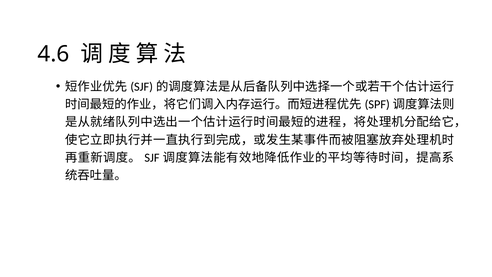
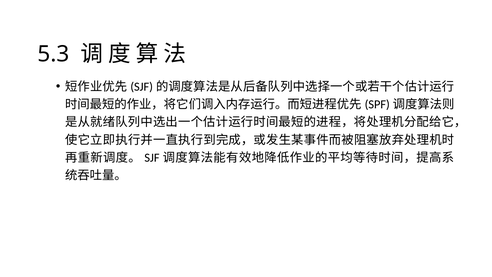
4.6: 4.6 -> 5.3 (53, 54)
